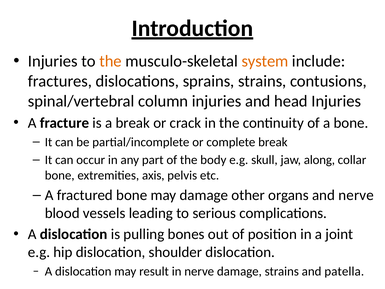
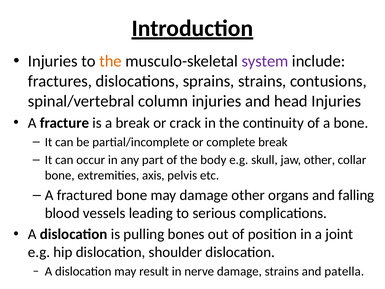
system colour: orange -> purple (265, 61)
jaw along: along -> other (319, 160)
and nerve: nerve -> falling (356, 195)
